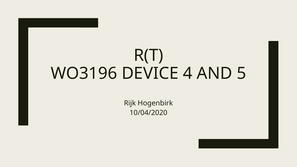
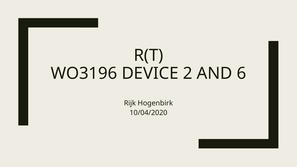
4: 4 -> 2 (188, 73)
5: 5 -> 6 (241, 73)
